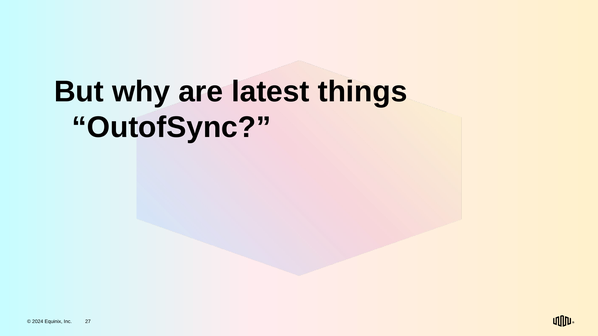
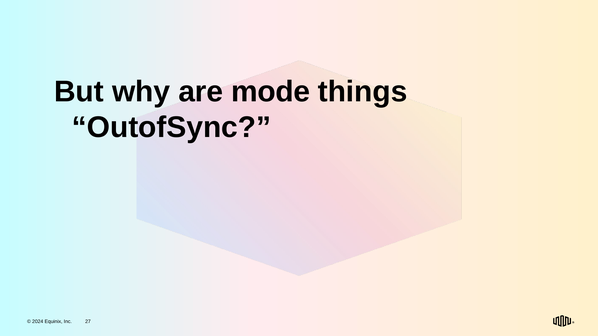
latest: latest -> mode (271, 92)
